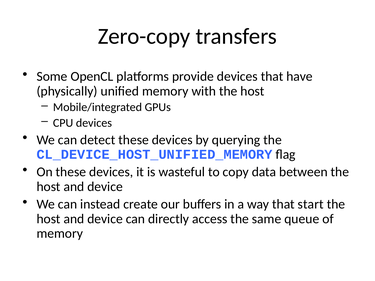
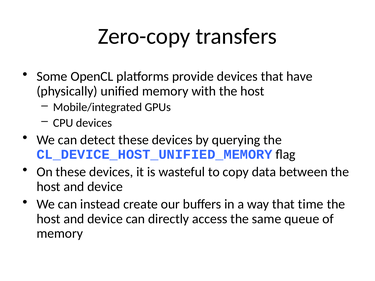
start: start -> time (311, 204)
